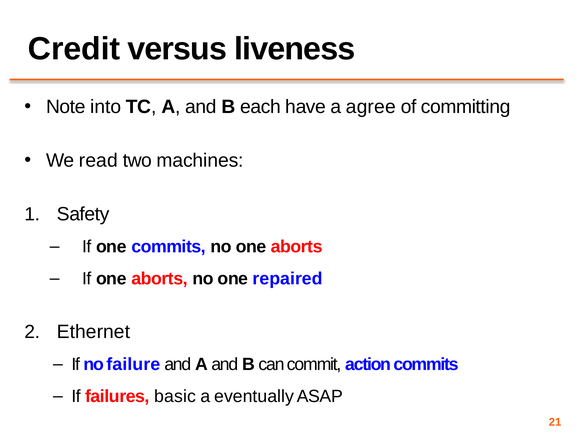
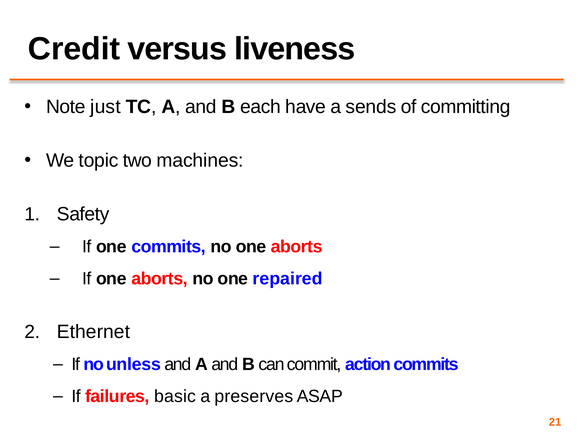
into: into -> just (105, 107)
agree: agree -> sends (371, 107)
read: read -> topic (99, 160)
failure: failure -> unless (134, 364)
eventually: eventually -> preserves (254, 396)
